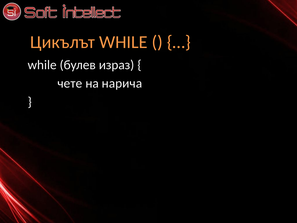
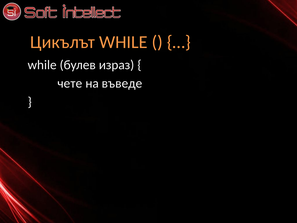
нарича: нарича -> въведе (122, 83)
